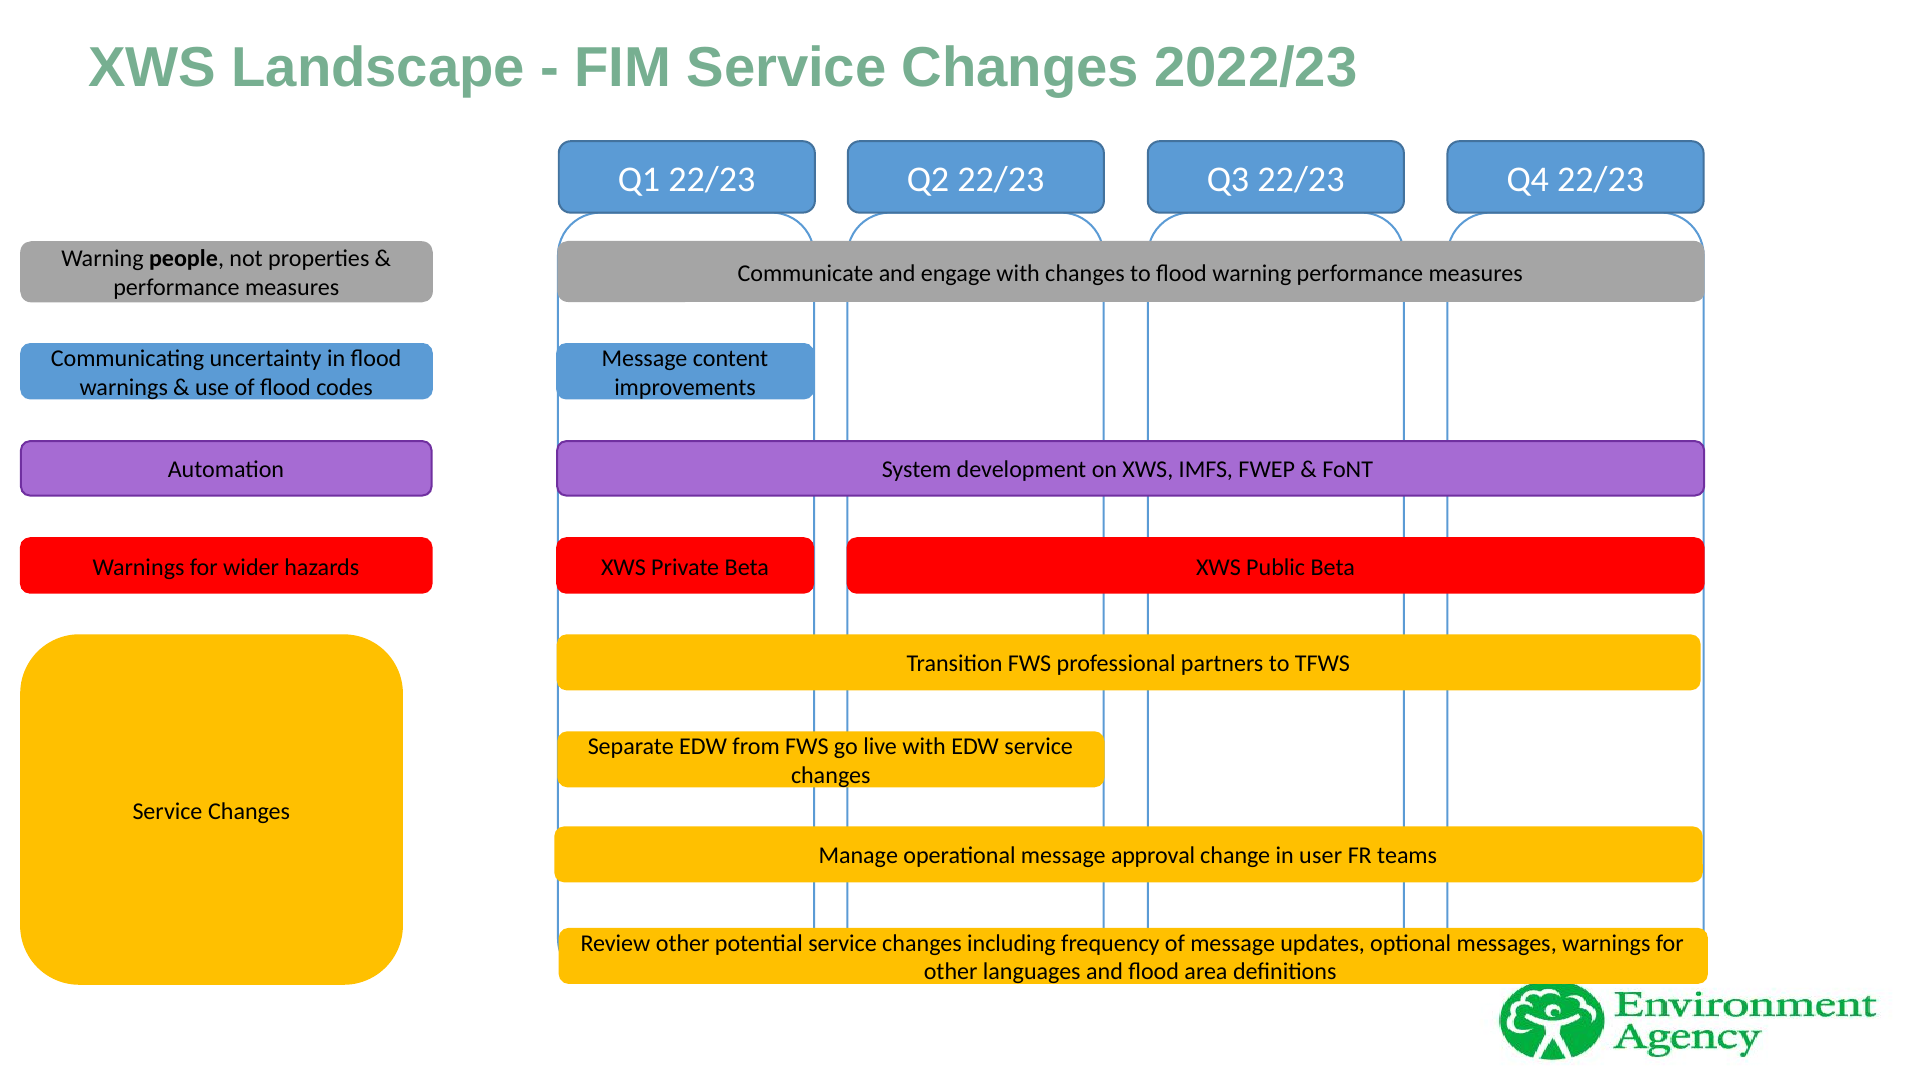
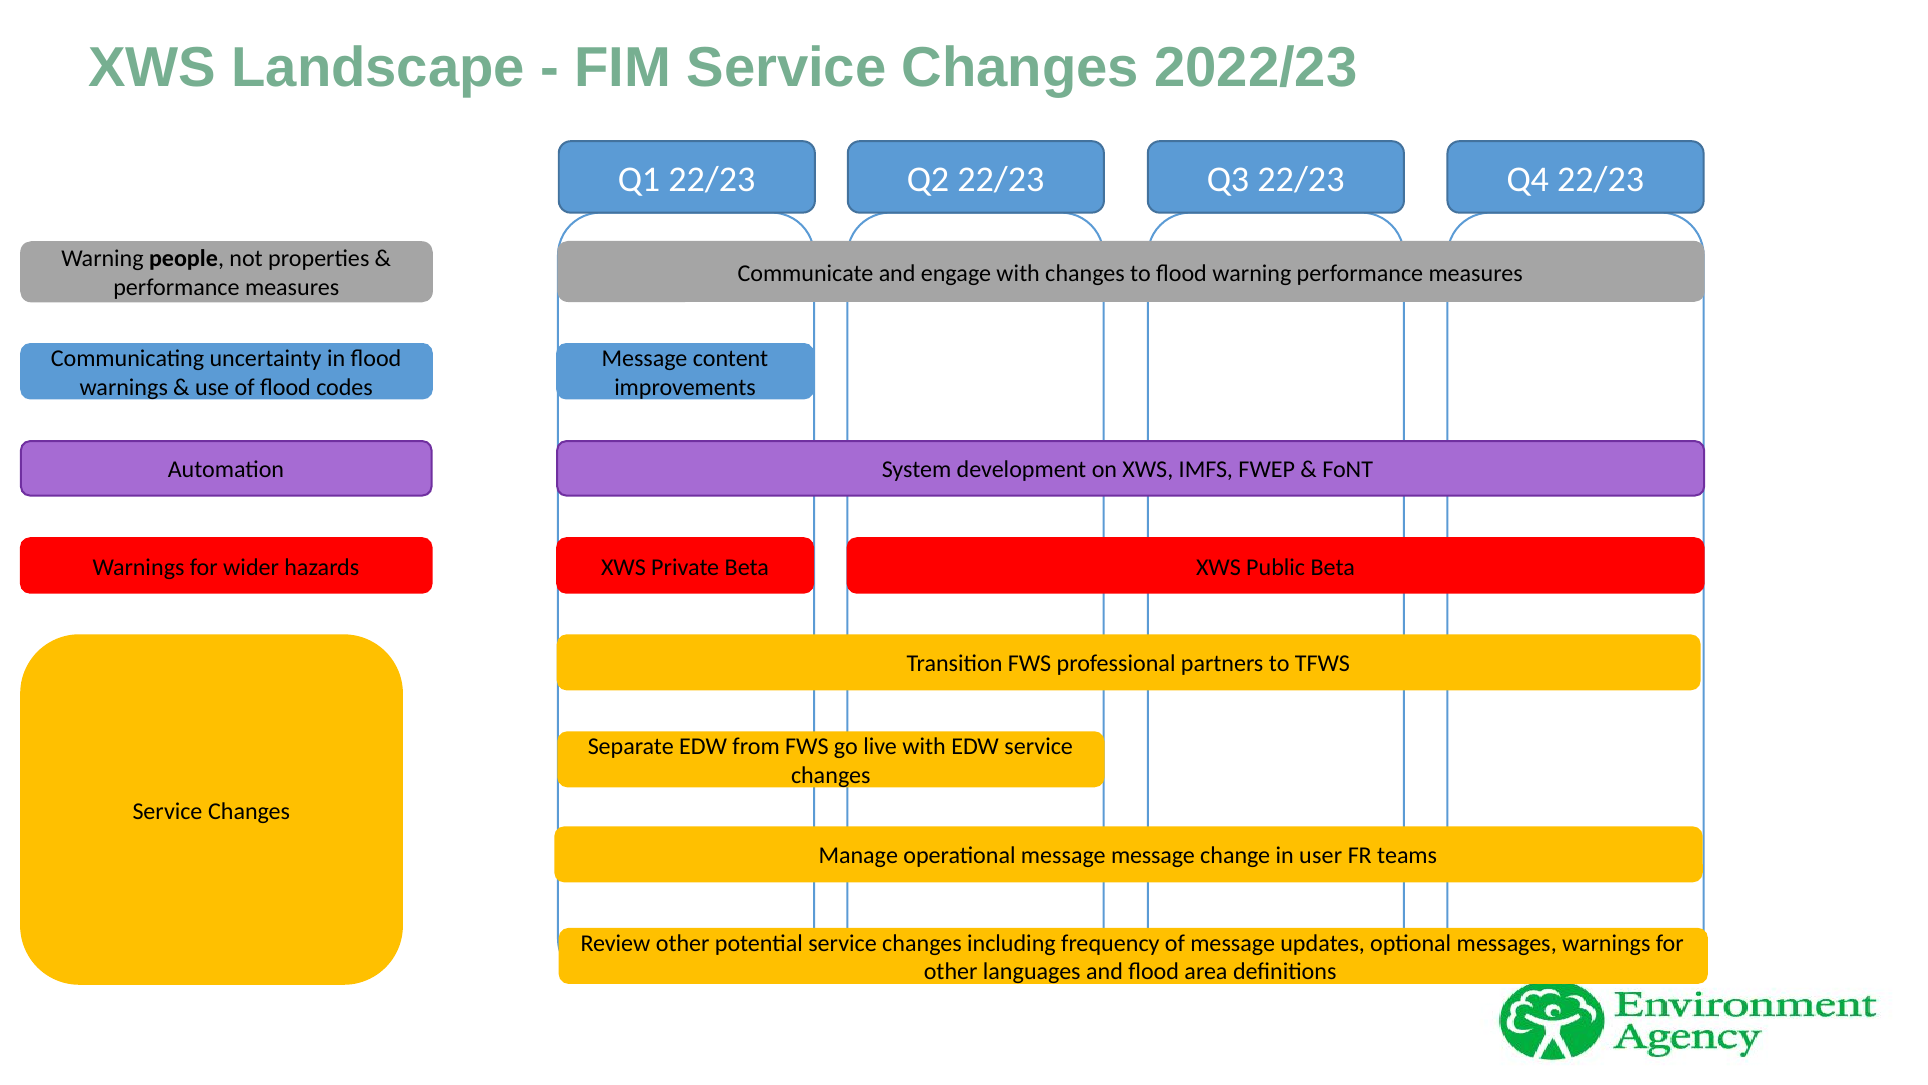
message approval: approval -> message (1153, 856)
